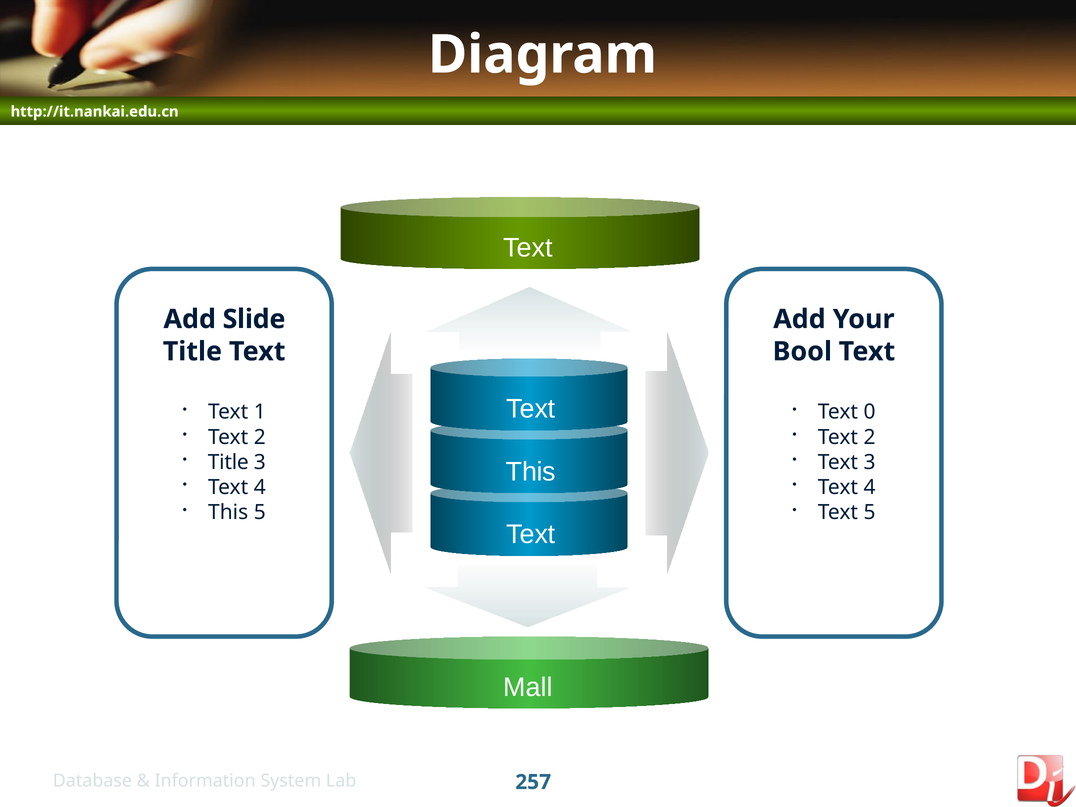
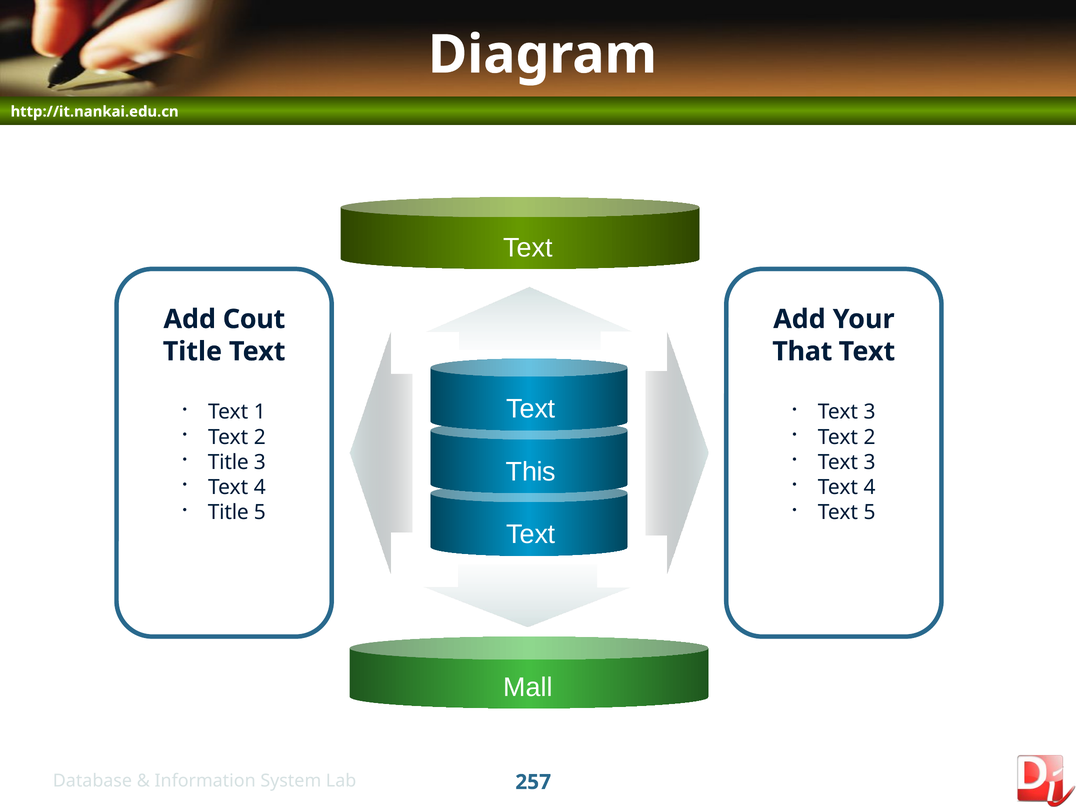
Slide: Slide -> Cout (254, 319)
Bool: Bool -> That (802, 351)
0: 0 -> 3 (870, 412)
This: This -> Title (228, 513)
